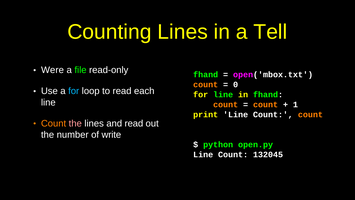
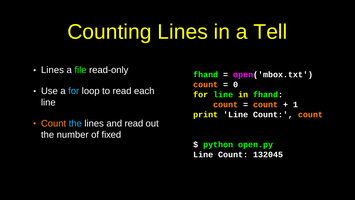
Were: Were -> Lines (52, 70)
the colour: pink -> light blue (75, 123)
write: write -> fixed (111, 135)
